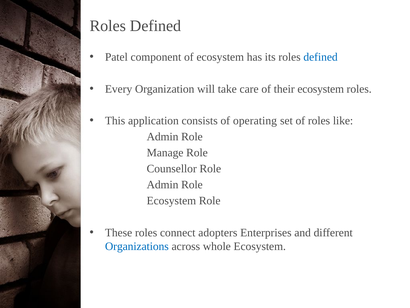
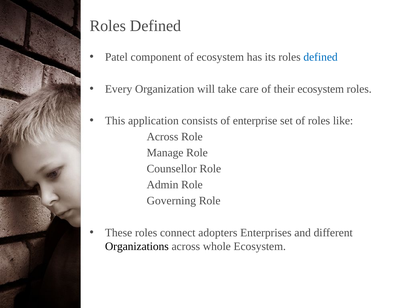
operating: operating -> enterprise (255, 121)
Admin: Admin -> Across (163, 137)
Ecosystem: Ecosystem -> Governing (171, 200)
Organizations colour: blue -> black (137, 246)
